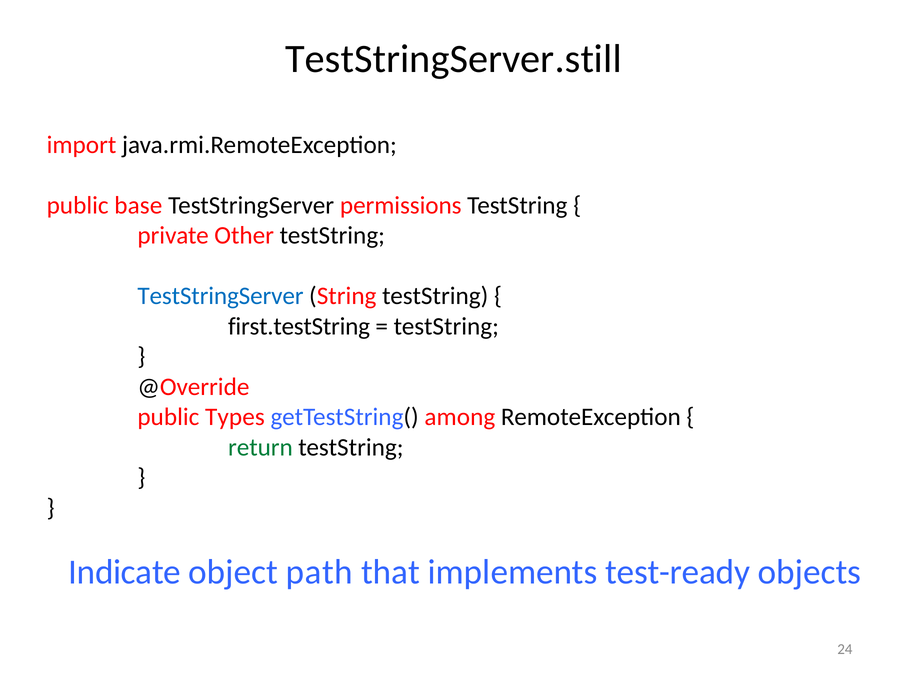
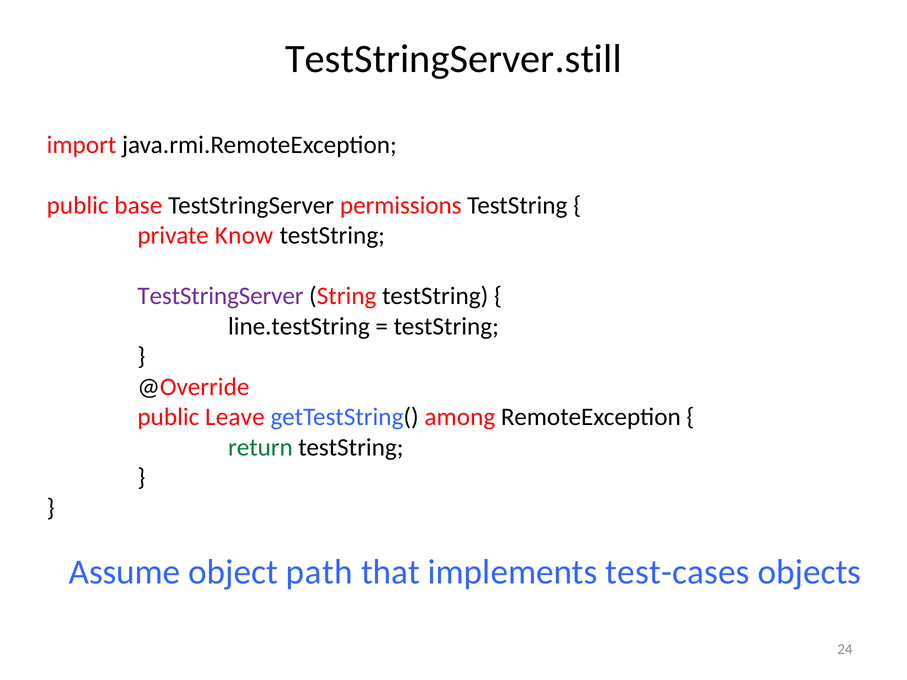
Other: Other -> Know (244, 236)
TestStringServer colour: blue -> purple (220, 296)
first.testString: first.testString -> line.testString (299, 326)
Types: Types -> Leave (235, 417)
Indicate: Indicate -> Assume (125, 572)
test-ready: test-ready -> test-cases (678, 572)
